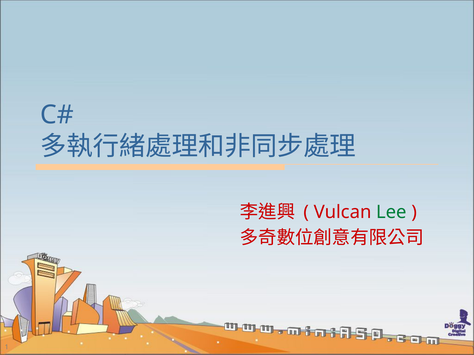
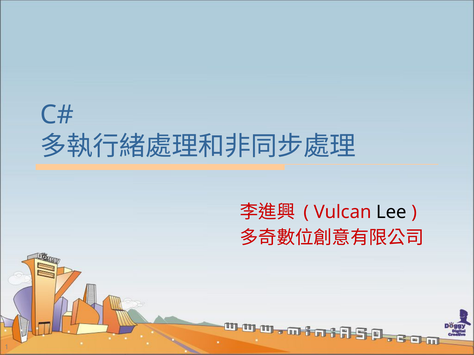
Lee colour: green -> black (391, 212)
